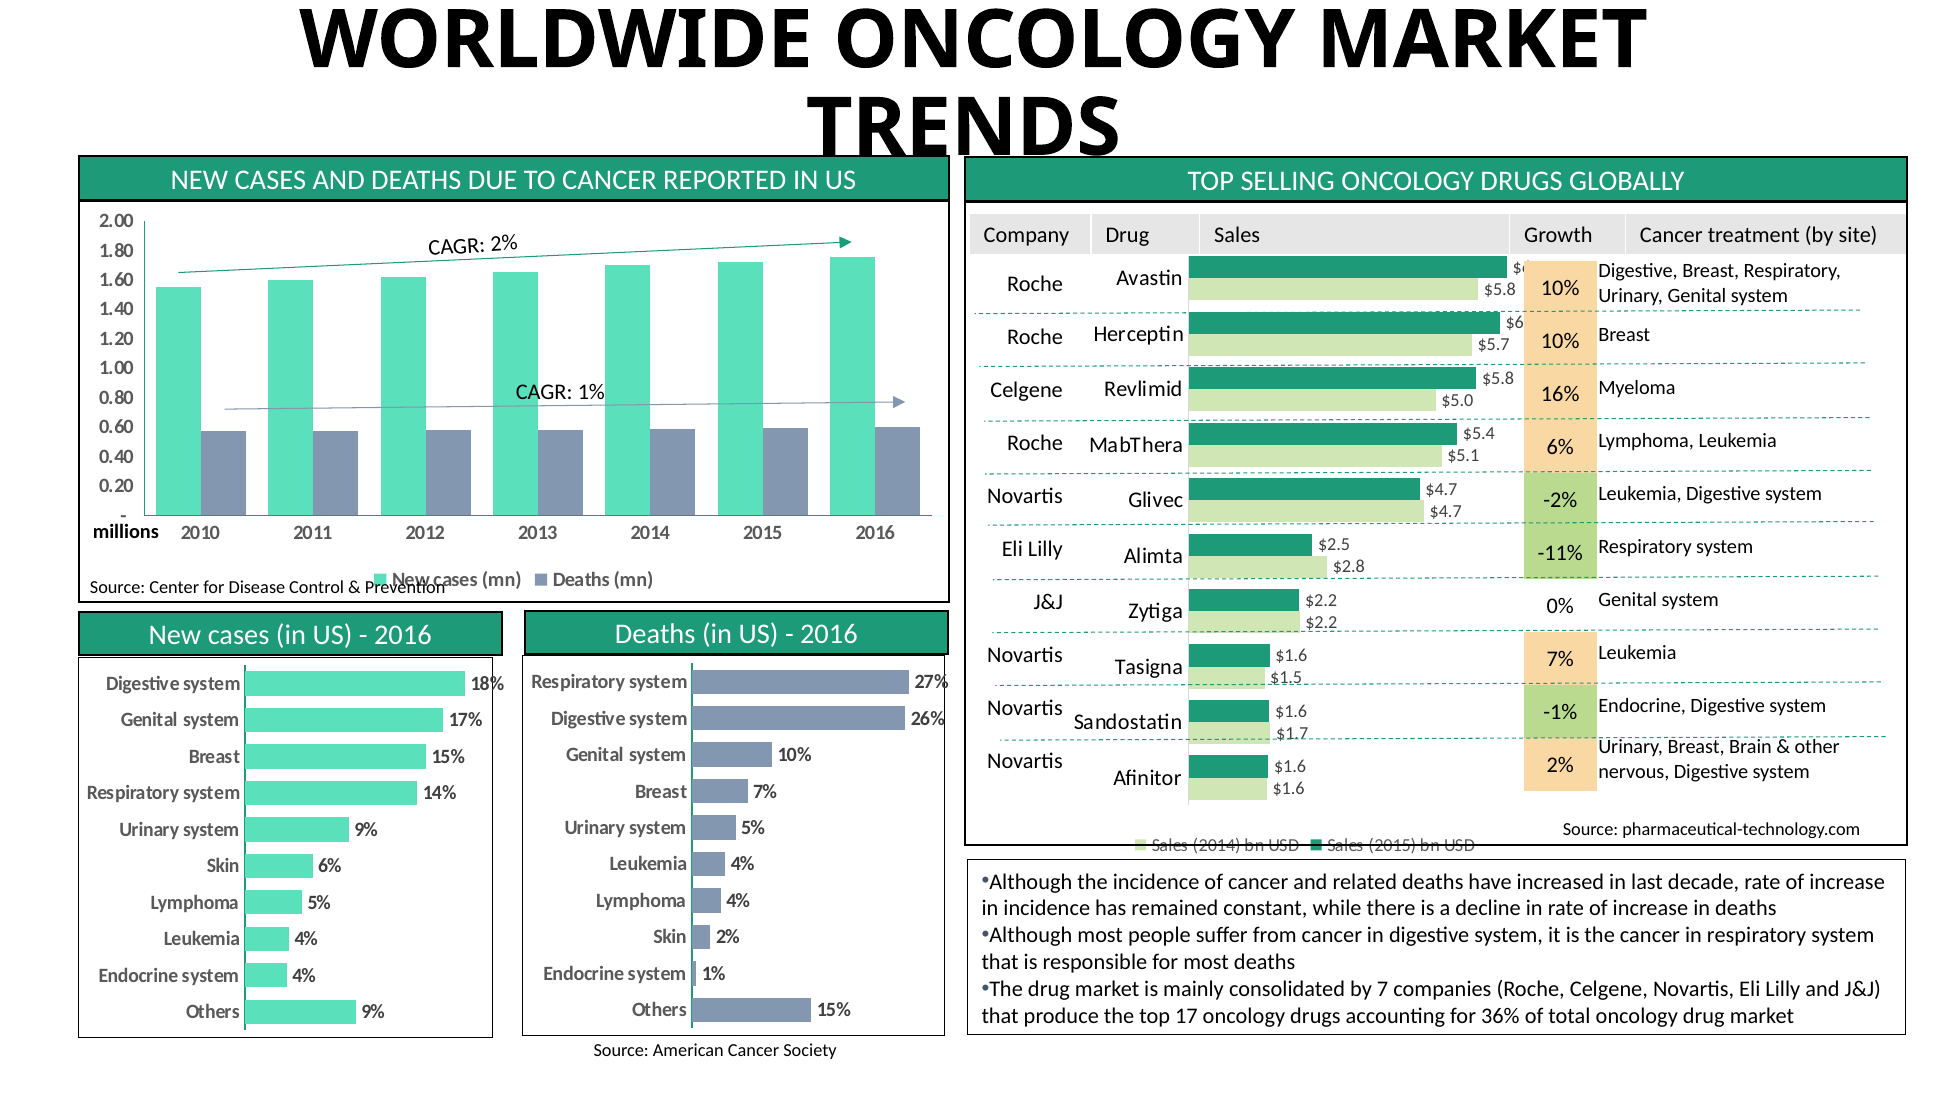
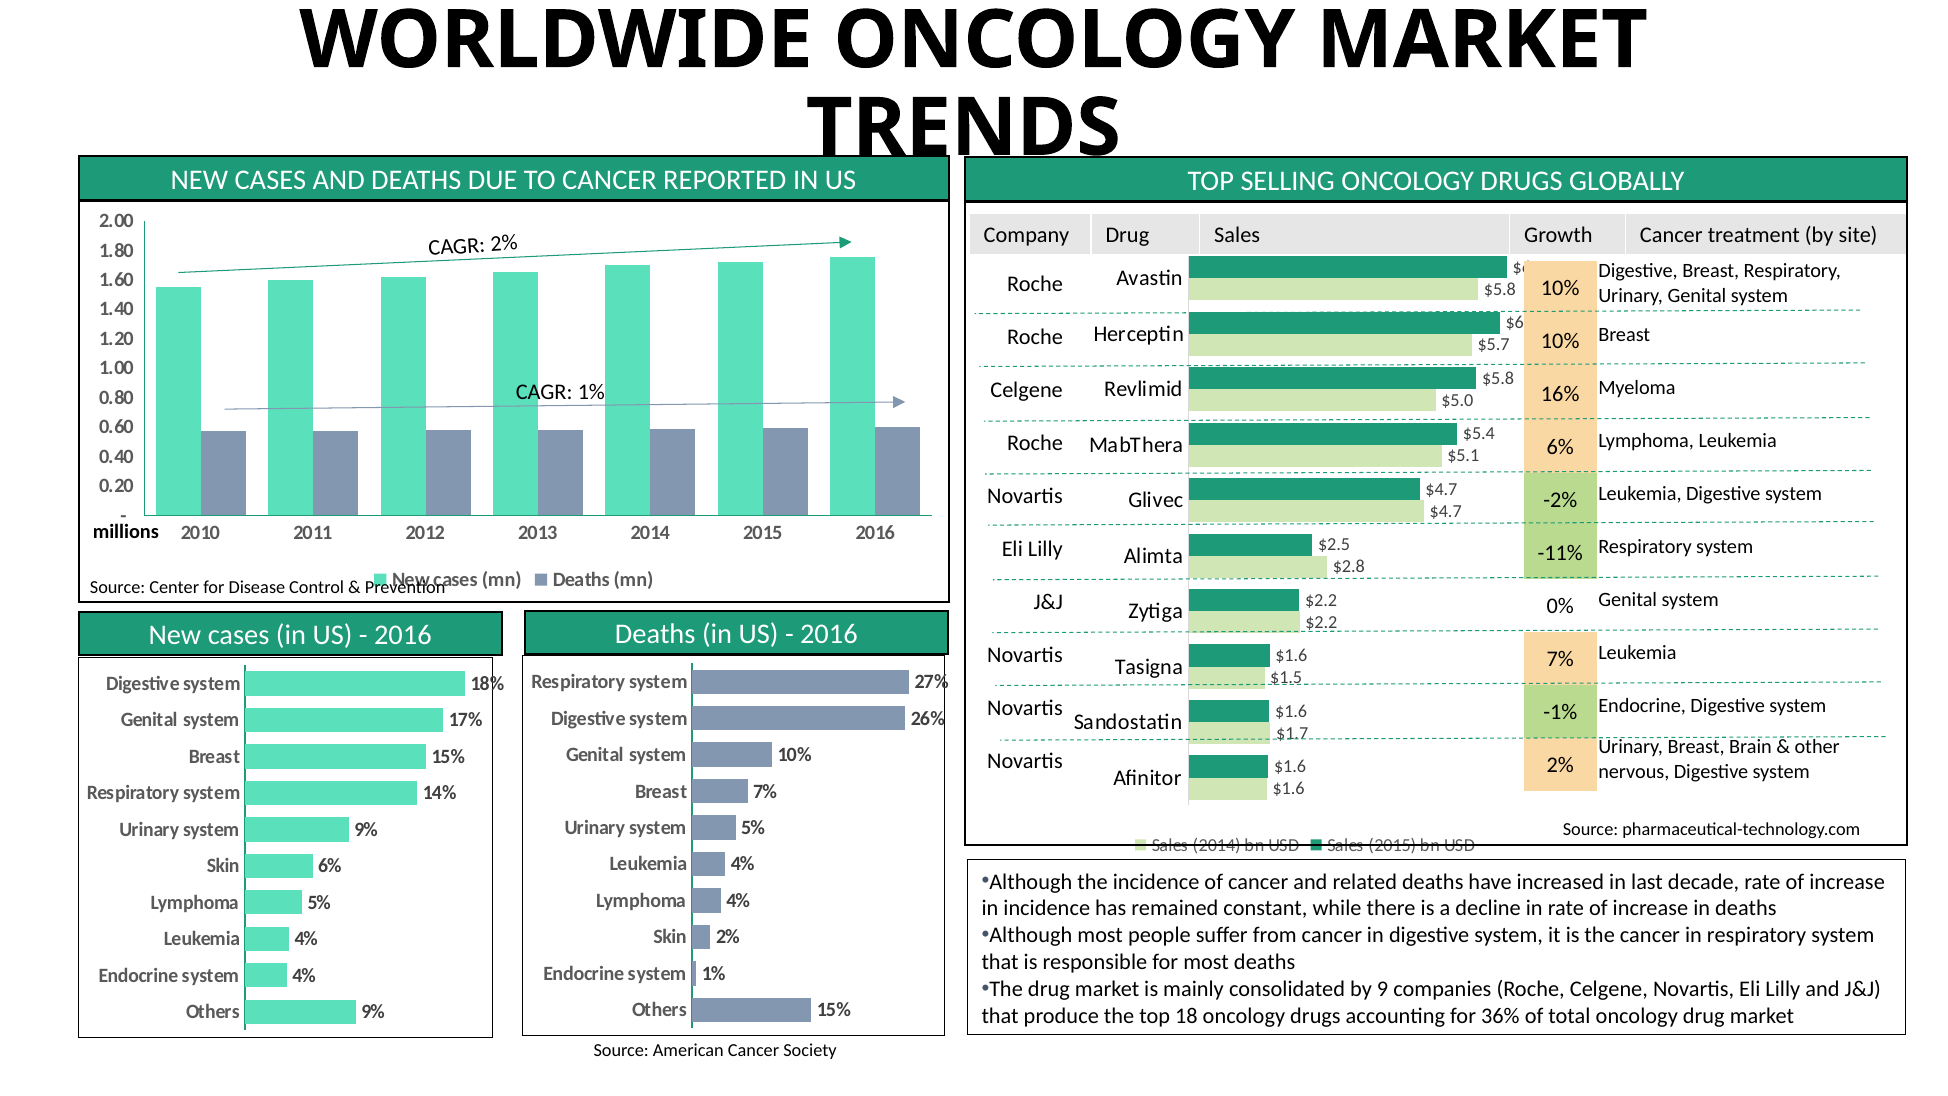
7: 7 -> 9 (1383, 989)
17: 17 -> 18 (1186, 1016)
